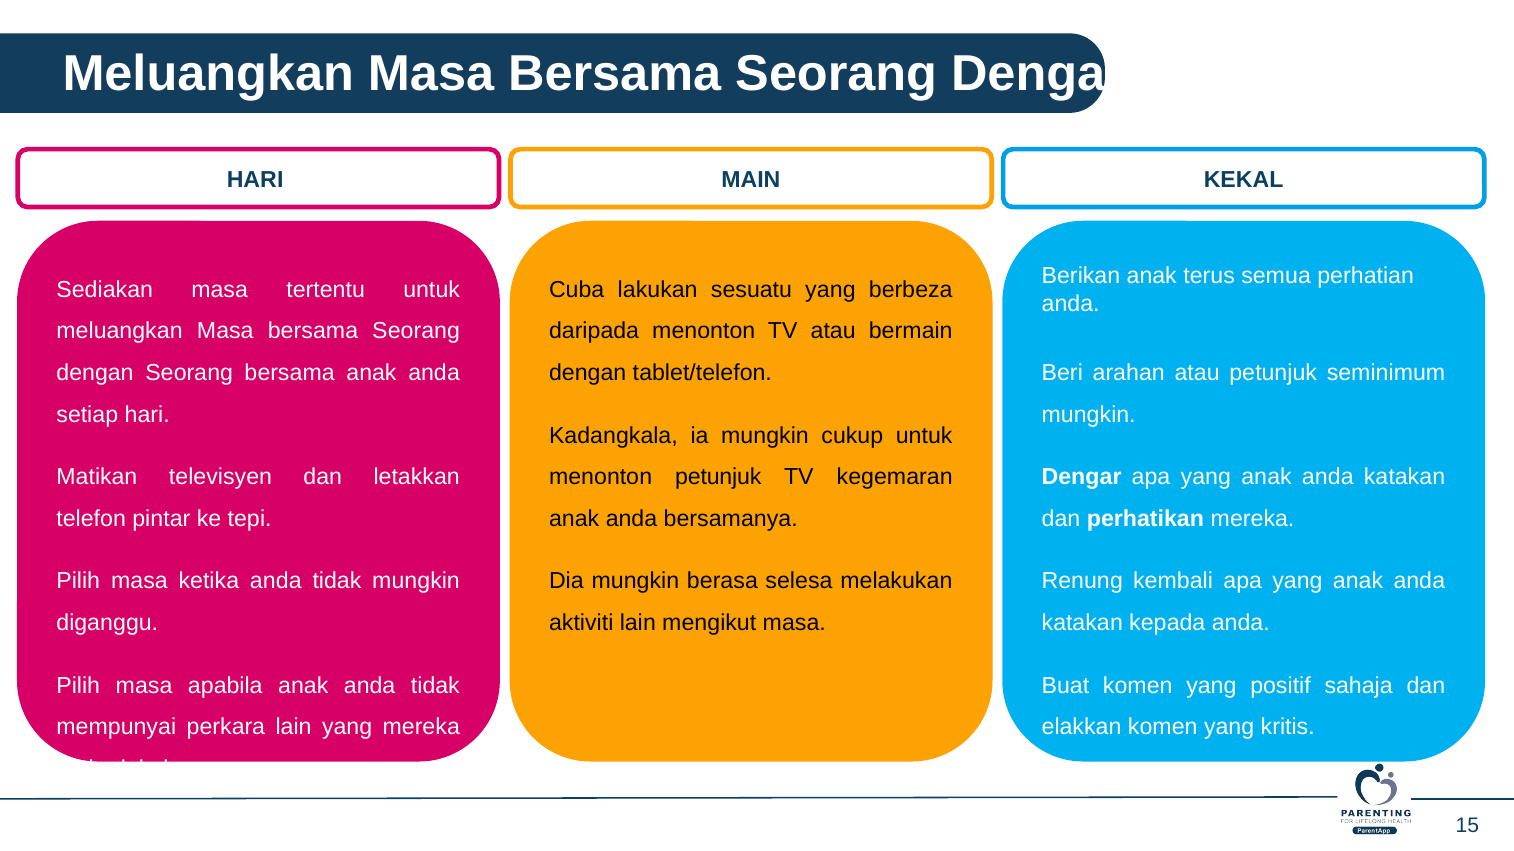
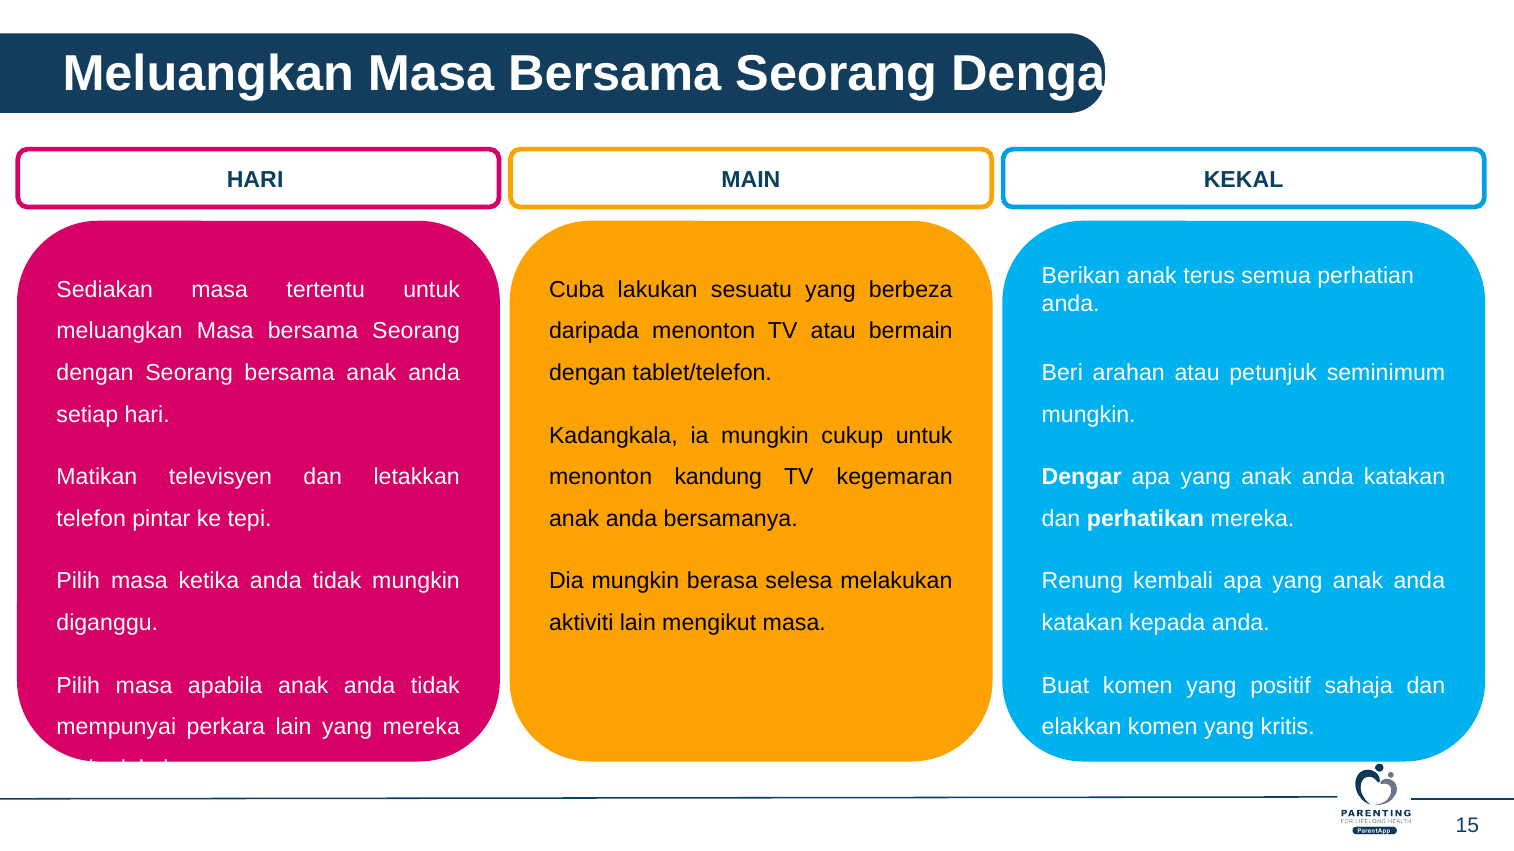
menonton petunjuk: petunjuk -> kandung (718, 477)
